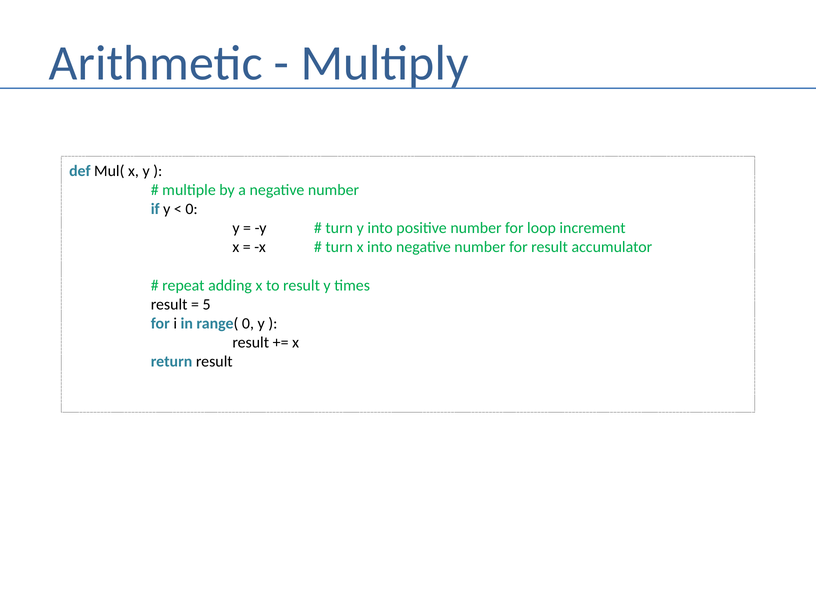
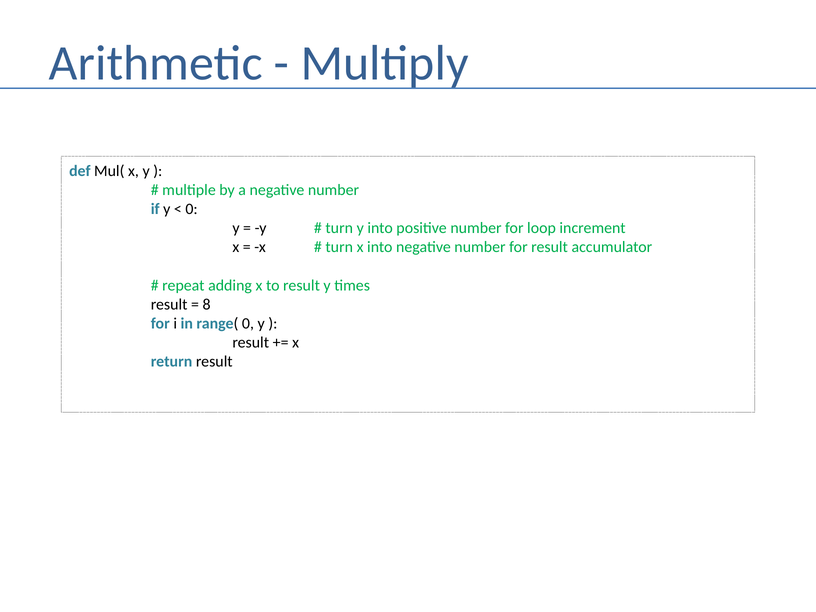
5: 5 -> 8 (207, 304)
